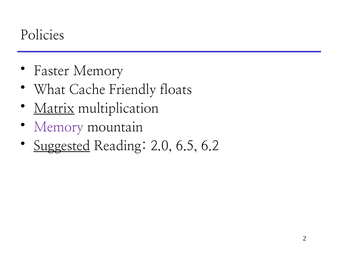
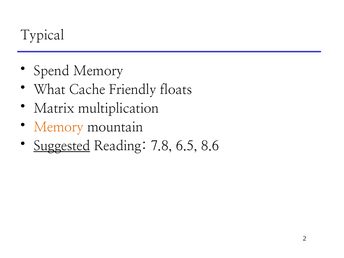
Policies: Policies -> Typical (42, 35)
Faster: Faster -> Spend (52, 71)
Matrix underline: present -> none (54, 108)
Memory colour: purple -> orange (59, 127)
2.0: 2.0 -> 7.8 (161, 146)
6.2: 6.2 -> 8.6 (210, 146)
